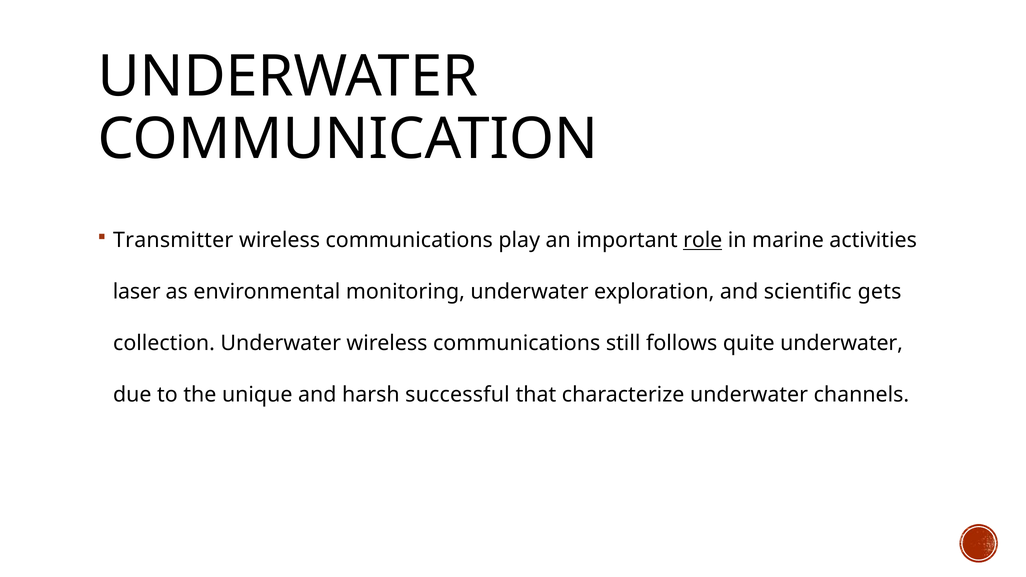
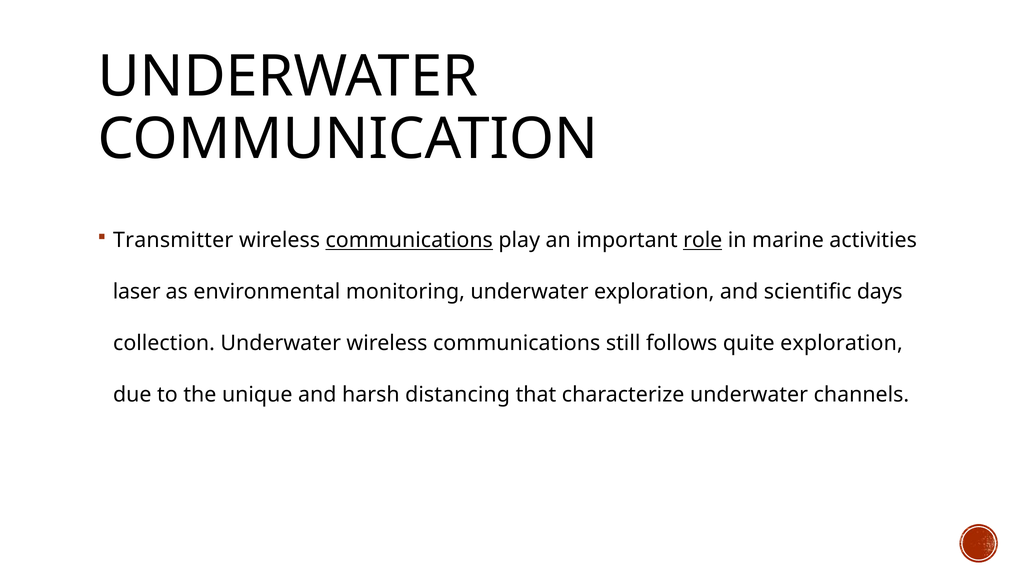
communications underline: none -> present (409, 240)
gets: gets -> days (880, 292)
quite underwater: underwater -> exploration (841, 343)
successful: successful -> distancing (458, 395)
